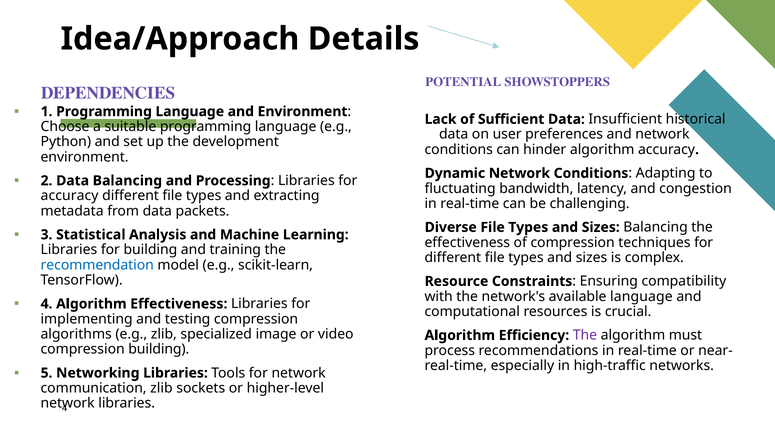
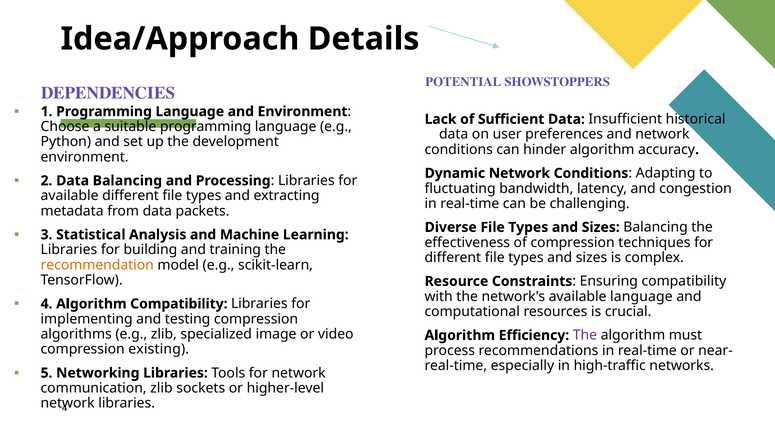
accuracy: accuracy -> available (70, 196)
recommendation colour: blue -> orange (97, 265)
Algorithm Effectiveness: Effectiveness -> Compatibility (179, 304)
compression building: building -> existing (159, 349)
